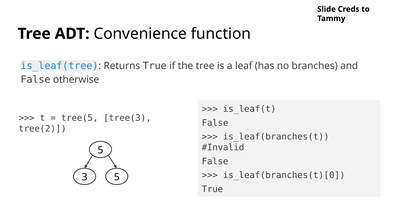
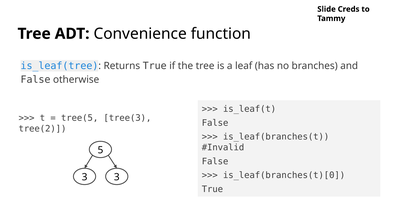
3 5: 5 -> 3 (117, 177)
